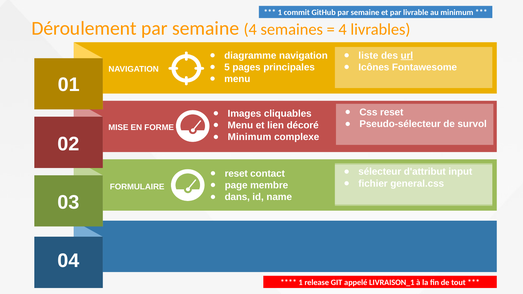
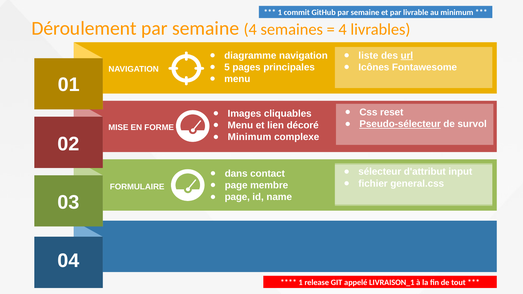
Pseudo-sélecteur underline: none -> present (400, 124)
reset: reset -> dans (236, 174)
dans: dans -> page (237, 197)
